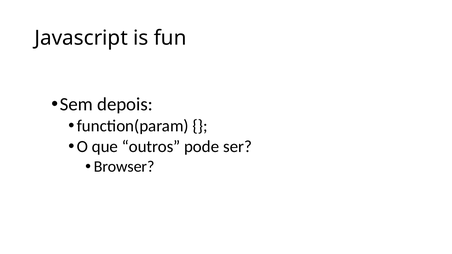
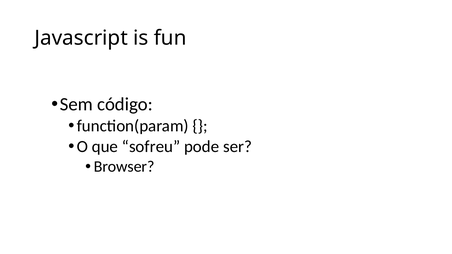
depois: depois -> código (125, 104)
outros: outros -> sofreu (151, 147)
